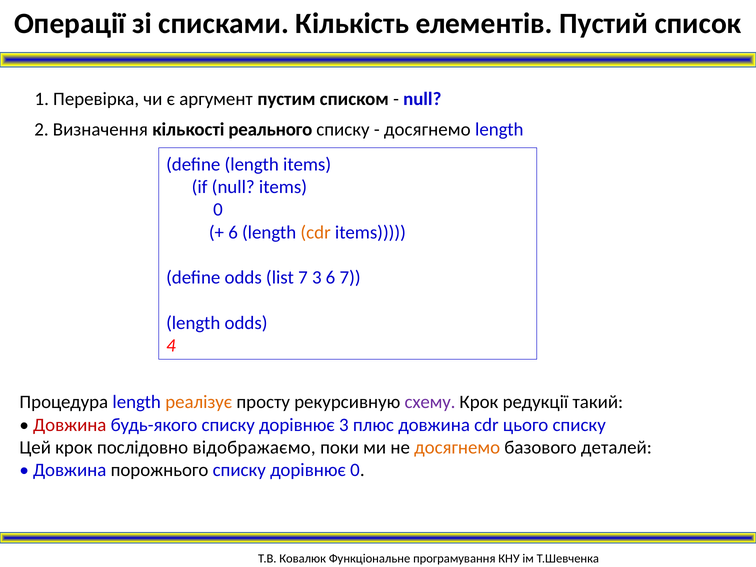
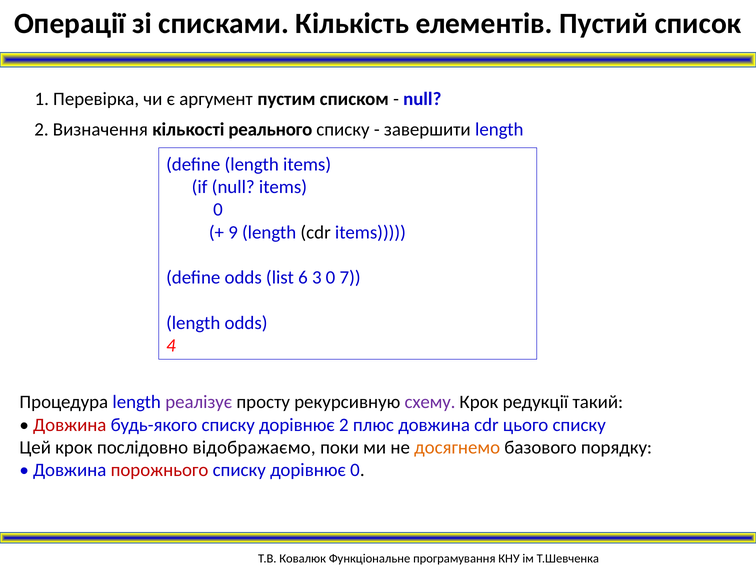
досягнемо: досягнемо -> завершити (427, 130)
6: 6 -> 9 (233, 232)
cdr colour: orange -> black (316, 232)
list 7: 7 -> 6 (303, 278)
3 6: 6 -> 0 (331, 278)
реалізує colour: orange -> purple (199, 402)
дорівнює 3: 3 -> 2 (344, 425)
деталей: деталей -> порядку (617, 448)
порожнього colour: black -> red (160, 470)
